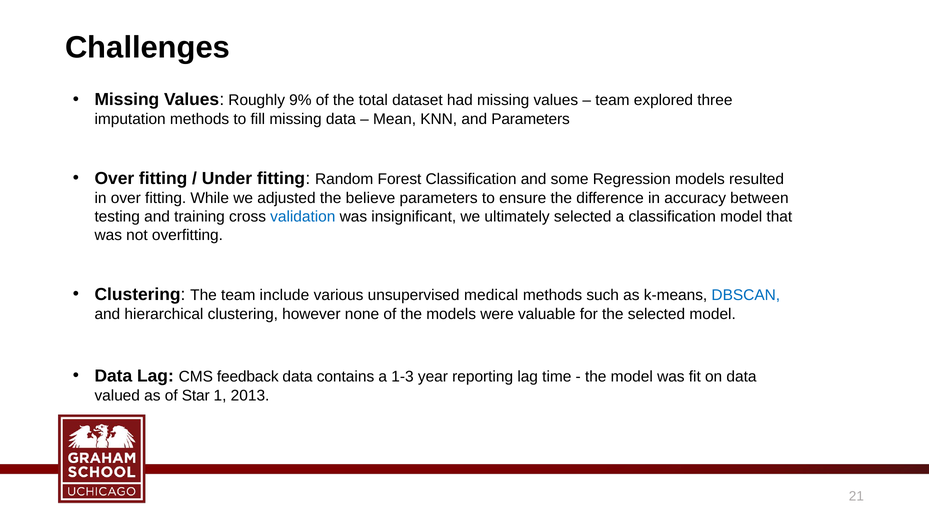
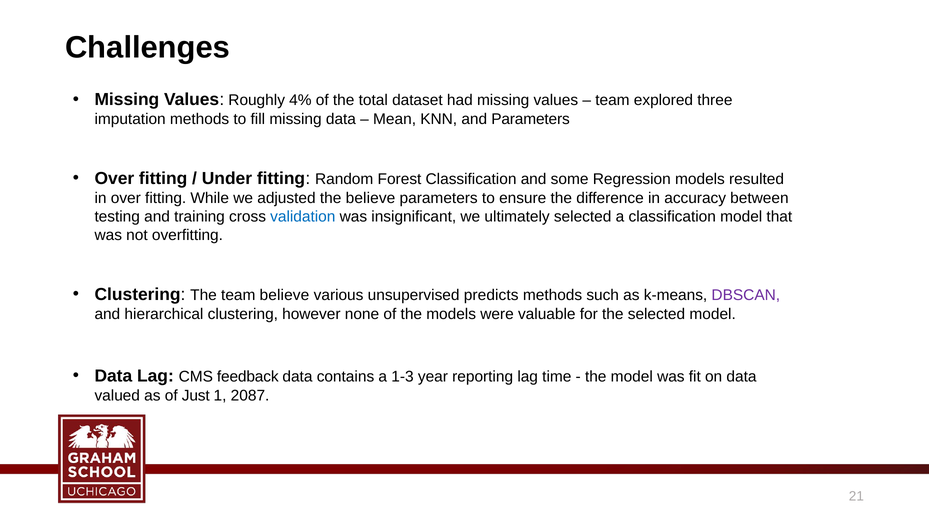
9%: 9% -> 4% (300, 100)
team include: include -> believe (284, 296)
medical: medical -> predicts (491, 296)
DBSCAN colour: blue -> purple (746, 296)
Star: Star -> Just (196, 396)
2013: 2013 -> 2087 (250, 396)
